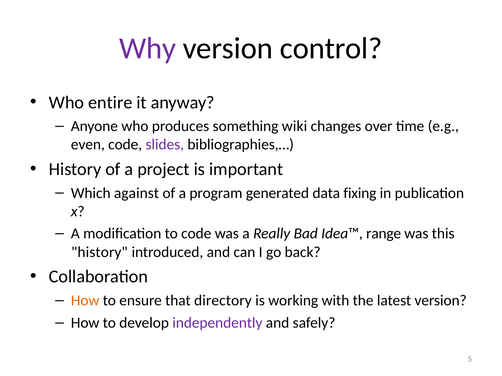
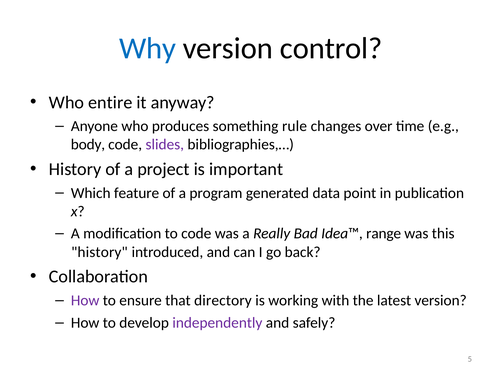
Why colour: purple -> blue (148, 49)
wiki: wiki -> rule (294, 126)
even: even -> body (88, 145)
against: against -> feature (137, 193)
fixing: fixing -> point (360, 193)
How colour: orange -> purple (85, 301)
